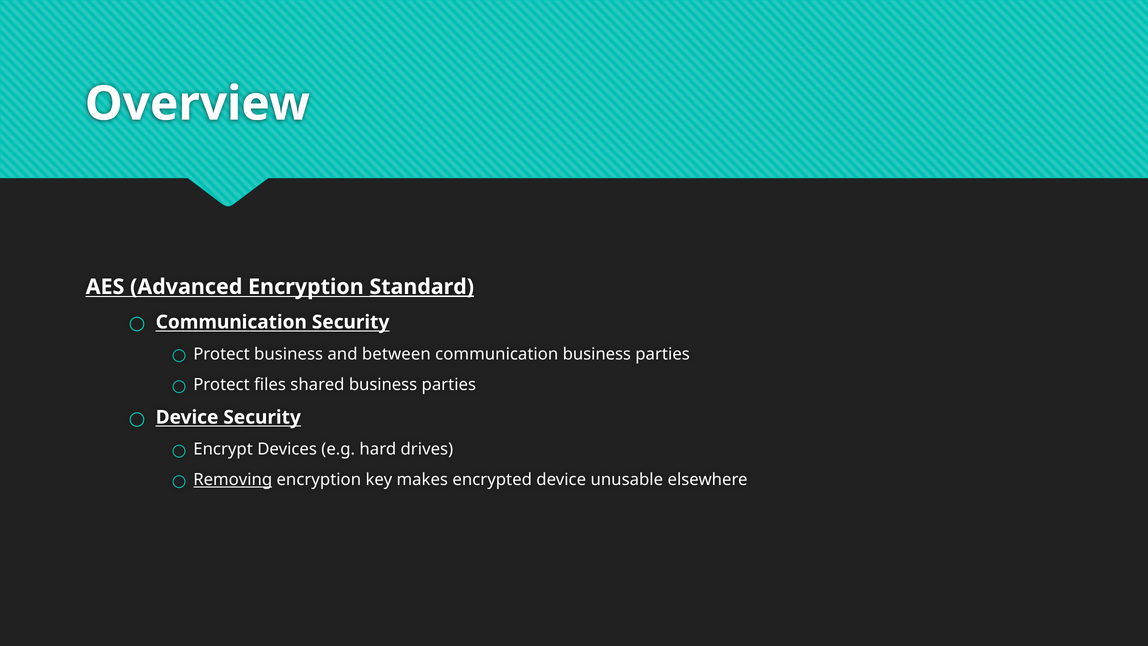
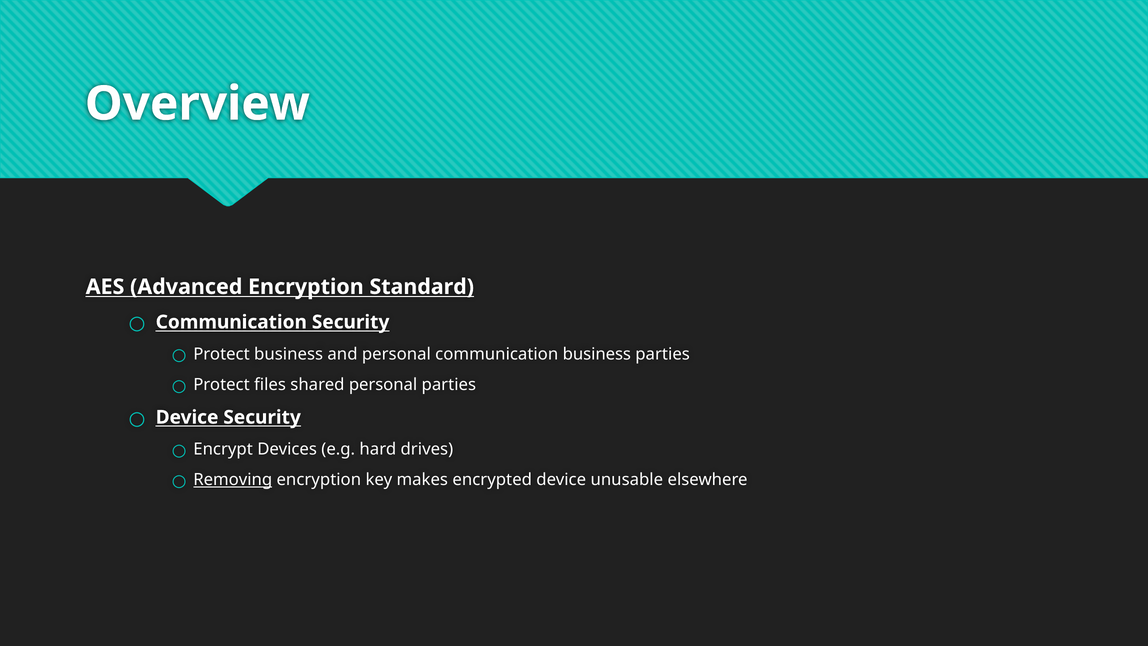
Standard underline: present -> none (422, 287)
and between: between -> personal (396, 354)
shared business: business -> personal (383, 384)
